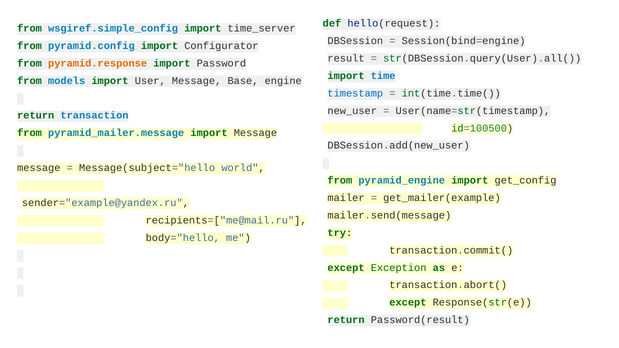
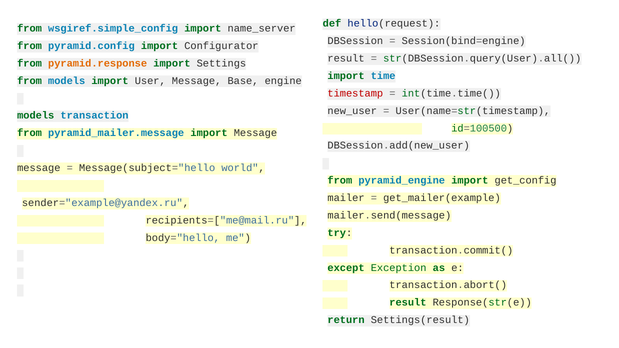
time_server: time_server -> name_server (262, 28)
Password: Password -> Settings (221, 63)
timestamp colour: blue -> red (355, 93)
return: return -> models (36, 116)
except: except -> result (408, 303)
Password(result: Password(result -> Settings(result (420, 320)
